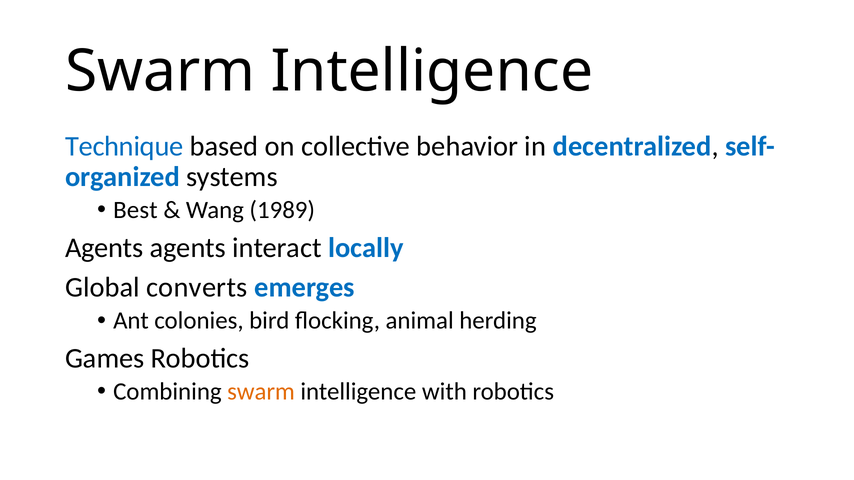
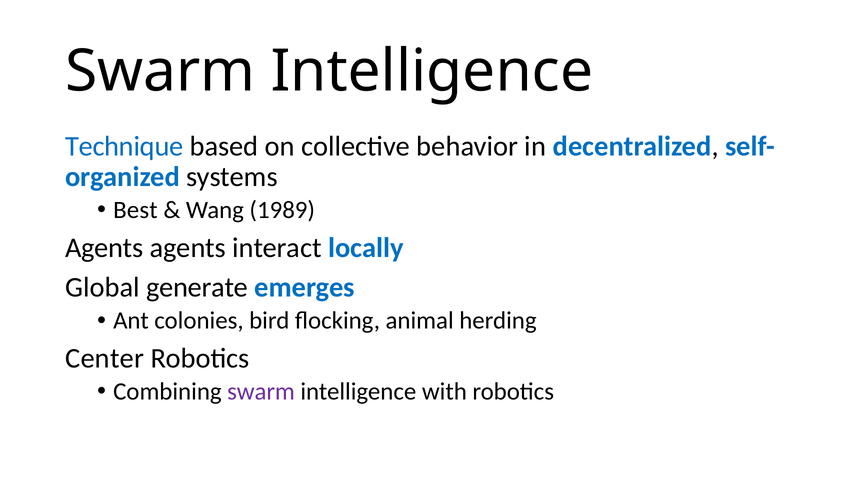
converts: converts -> generate (197, 288)
Games: Games -> Center (105, 359)
swarm colour: orange -> purple (261, 392)
